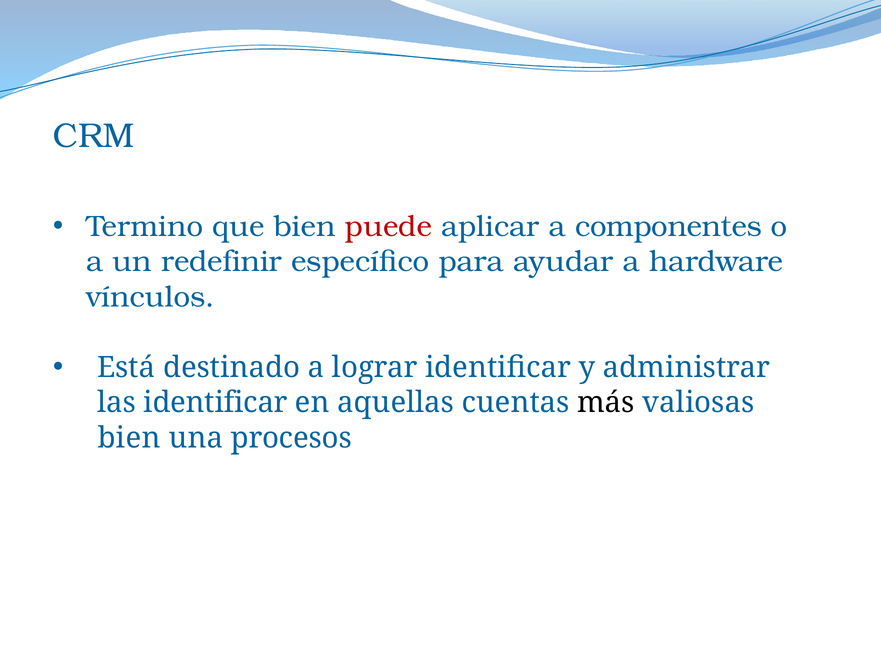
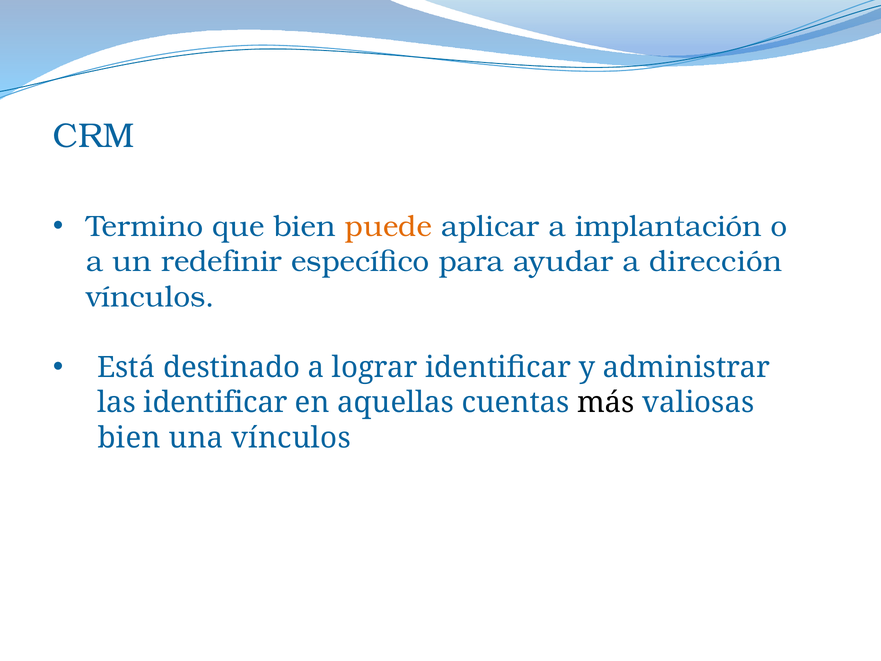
puede colour: red -> orange (388, 226)
componentes: componentes -> implantación (668, 226)
hardware: hardware -> dirección (716, 262)
una procesos: procesos -> vínculos (291, 438)
